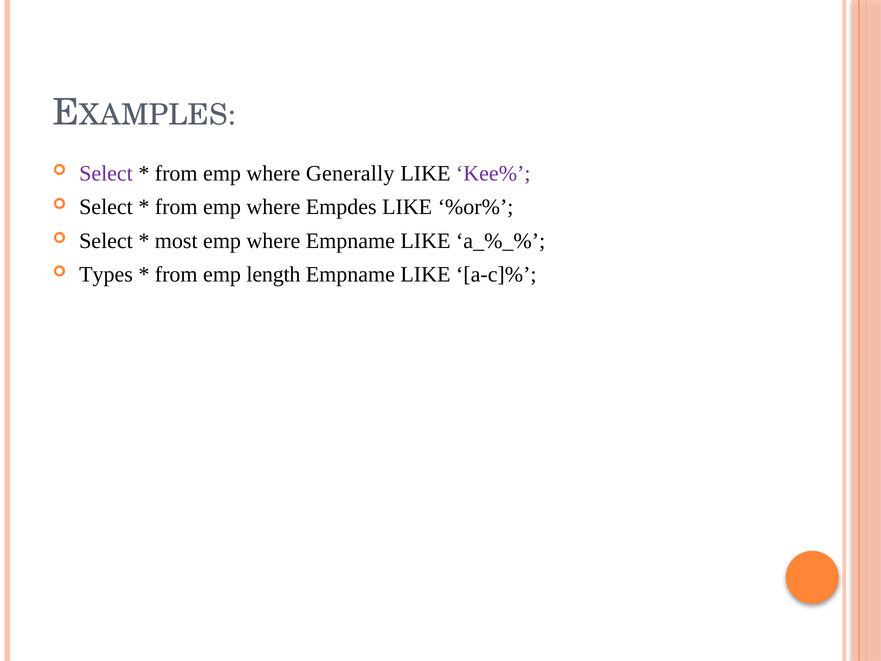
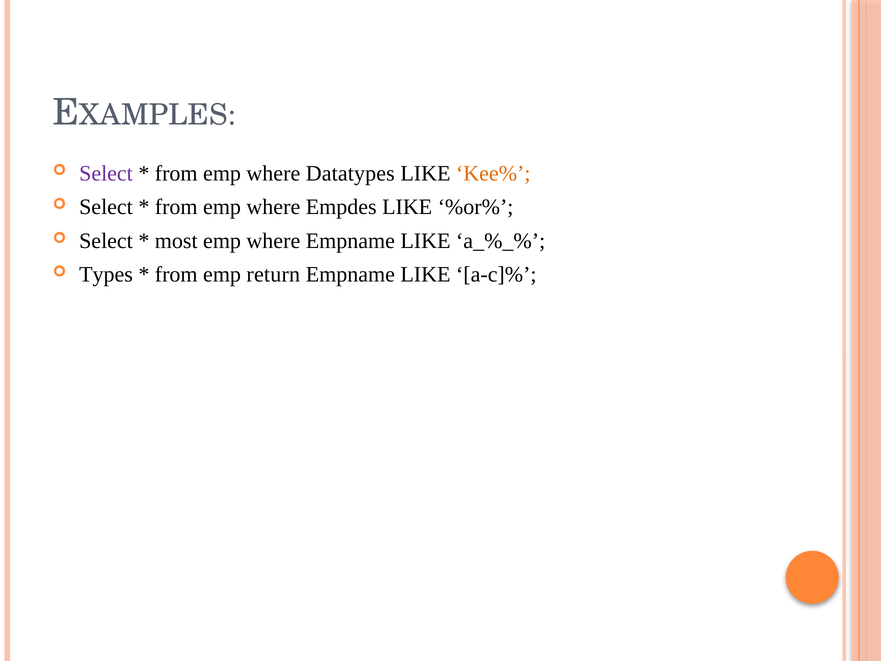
Generally: Generally -> Datatypes (350, 173)
Kee% colour: purple -> orange (493, 173)
length: length -> return (273, 275)
